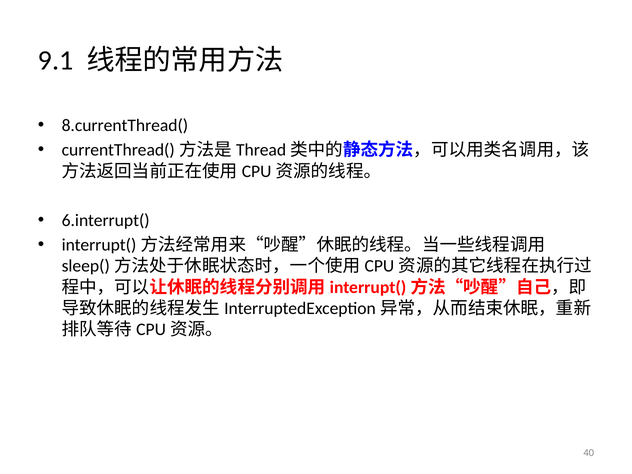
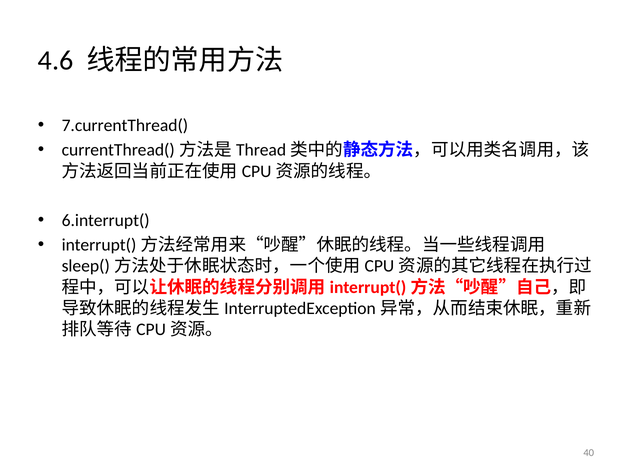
9.1: 9.1 -> 4.6 (56, 60)
8.currentThread(: 8.currentThread( -> 7.currentThread( (125, 126)
